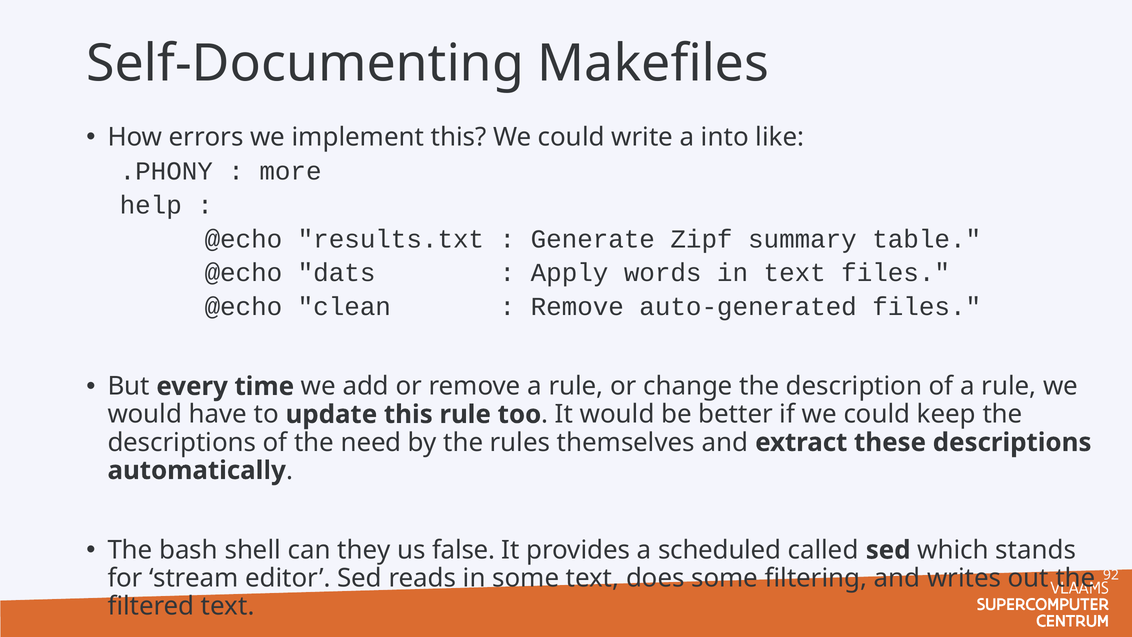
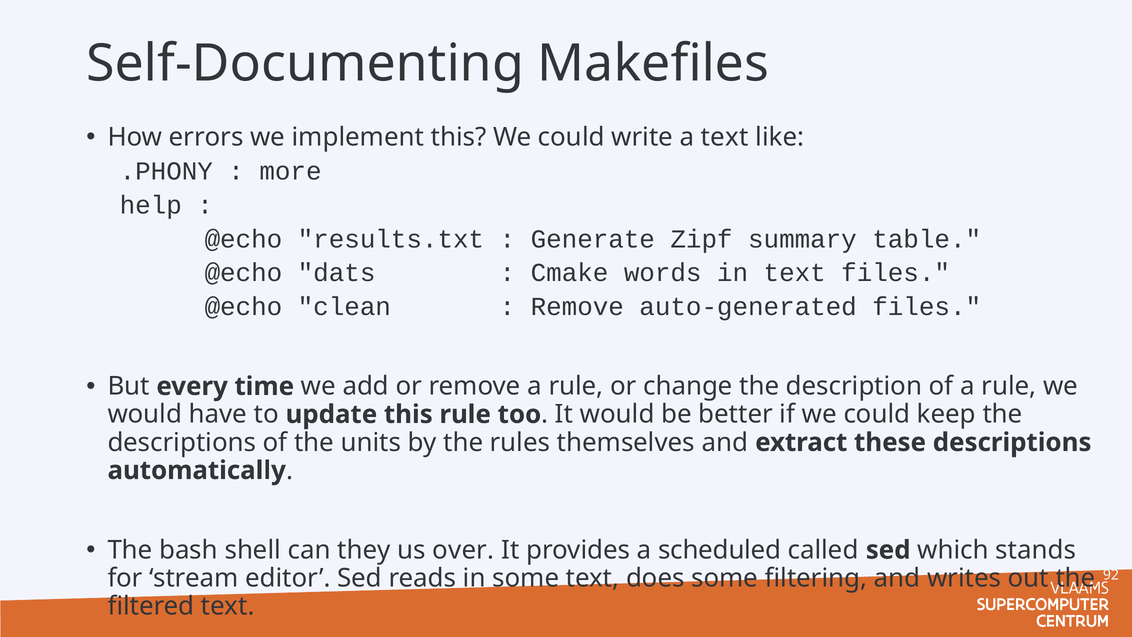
a into: into -> text (725, 137)
Apply: Apply -> Cmake (570, 273)
need: need -> units (371, 442)
false: false -> over (463, 550)
